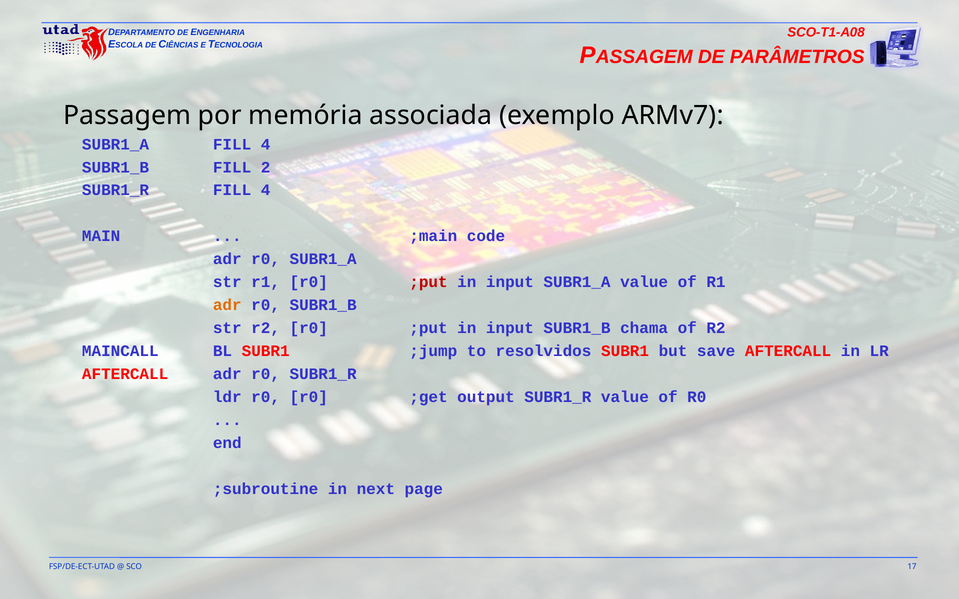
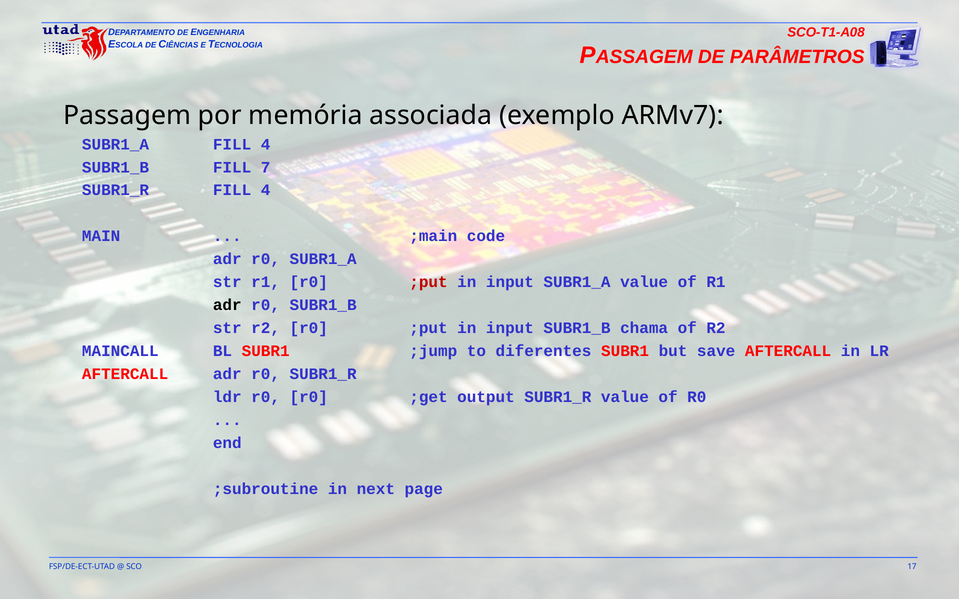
2: 2 -> 7 (266, 167)
adr colour: orange -> black (227, 305)
resolvidos: resolvidos -> diferentes (543, 351)
